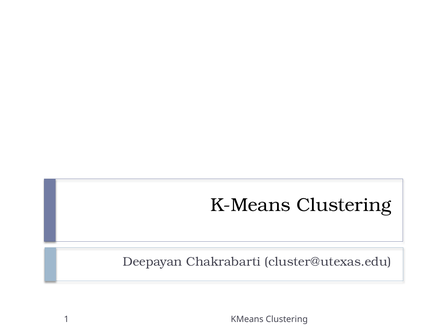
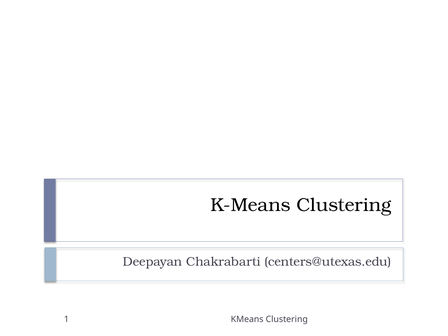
cluster@utexas.edu: cluster@utexas.edu -> centers@utexas.edu (328, 262)
